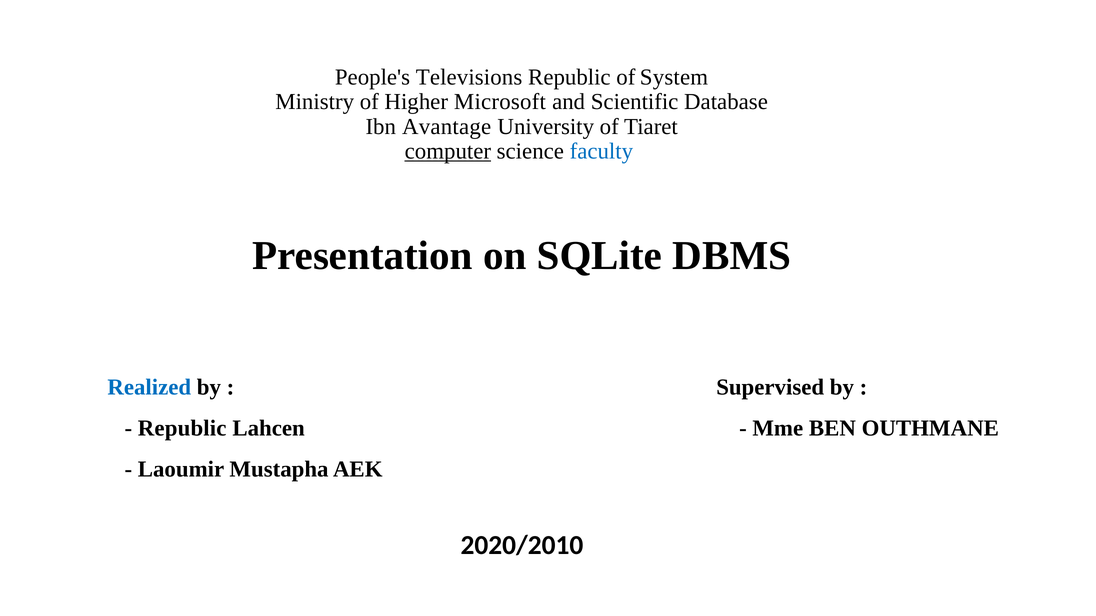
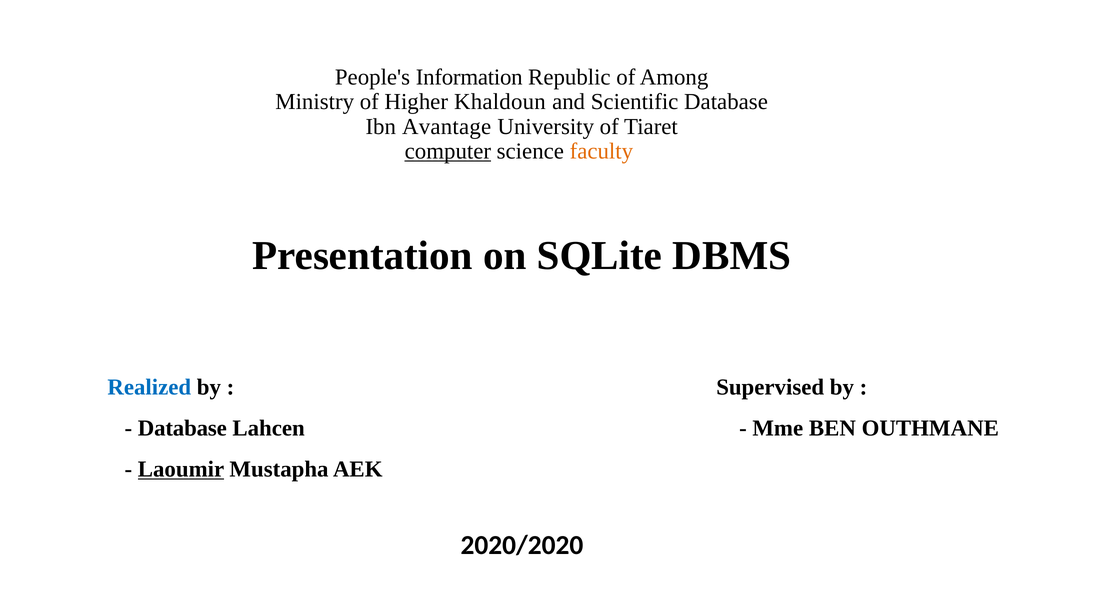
Televisions: Televisions -> Information (469, 77)
System: System -> Among (674, 77)
Microsoft: Microsoft -> Khaldoun (500, 102)
faculty colour: blue -> orange (601, 151)
Republic: Republic -> Database (182, 428)
Laoumir underline: none -> present (181, 470)
2020/2010: 2020/2010 -> 2020/2020 (522, 546)
